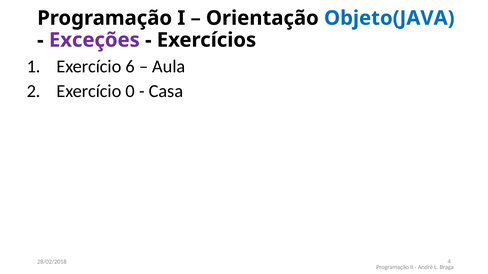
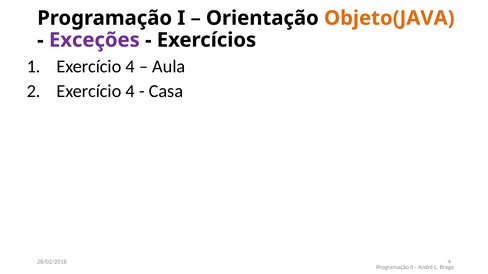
Objeto(JAVA colour: blue -> orange (389, 18)
1 Exercício 6: 6 -> 4 (130, 67)
2 Exercício 0: 0 -> 4 (130, 91)
